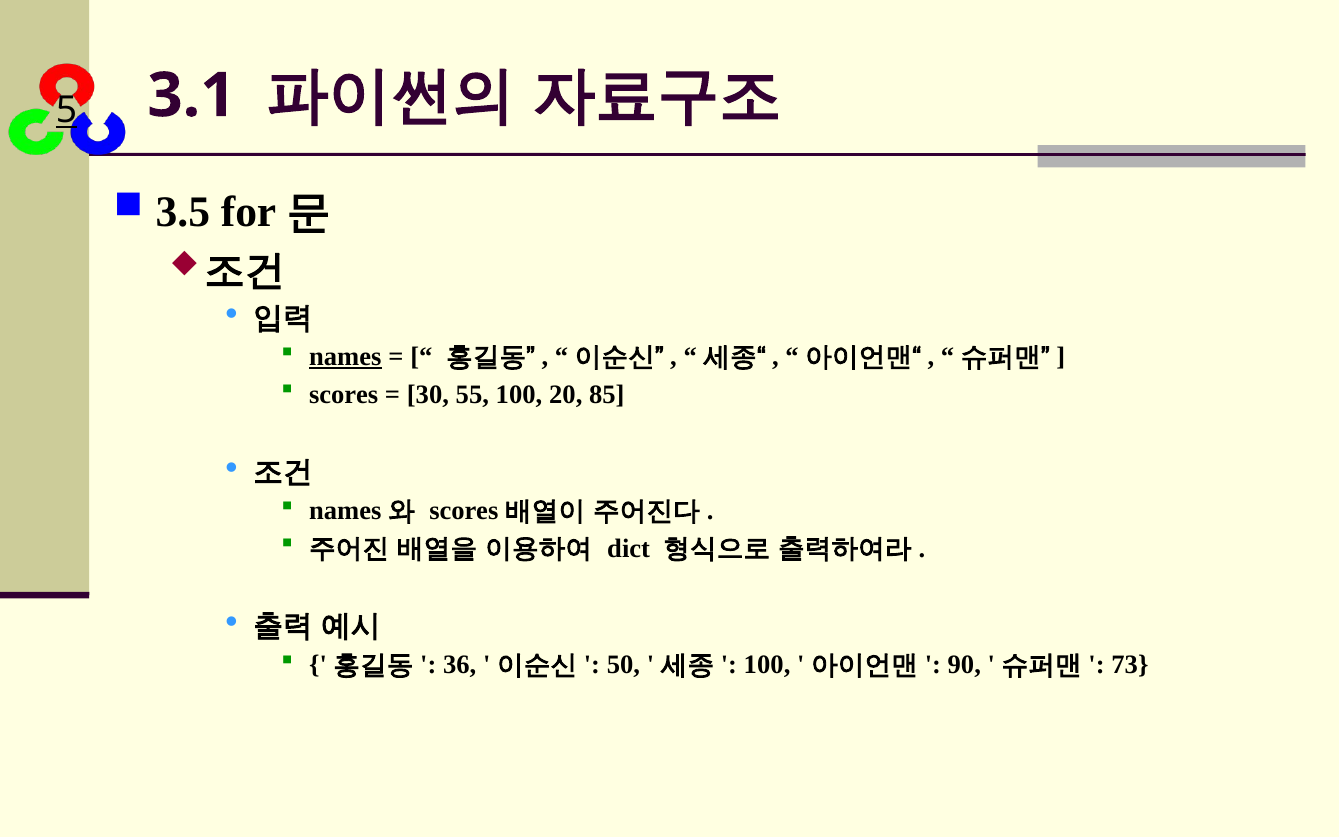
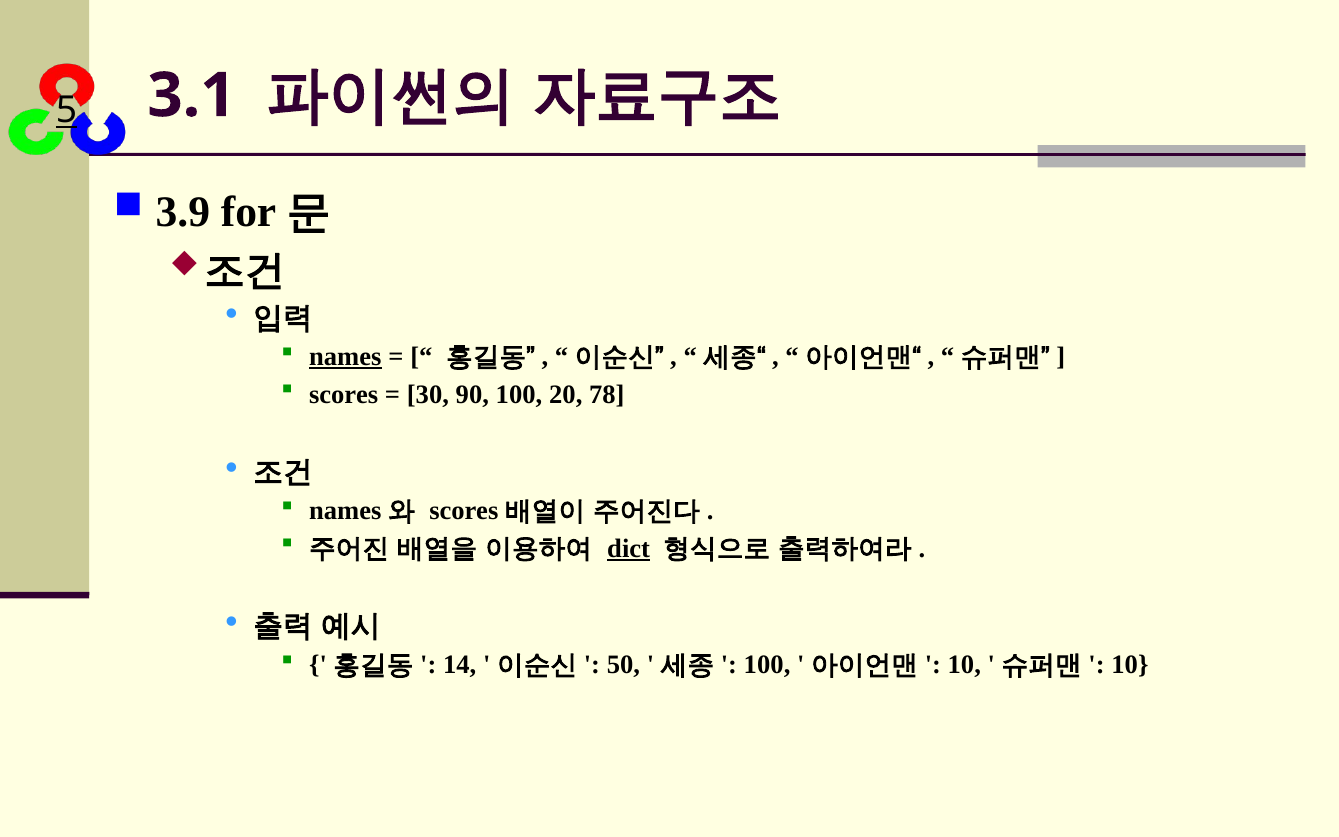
3.5: 3.5 -> 3.9 (183, 213)
55: 55 -> 90 (472, 394)
85: 85 -> 78 (607, 394)
dict underline: none -> present (629, 548)
36: 36 -> 14 (460, 665)
90: 90 -> 10 (964, 665)
73: 73 -> 10 (1130, 665)
